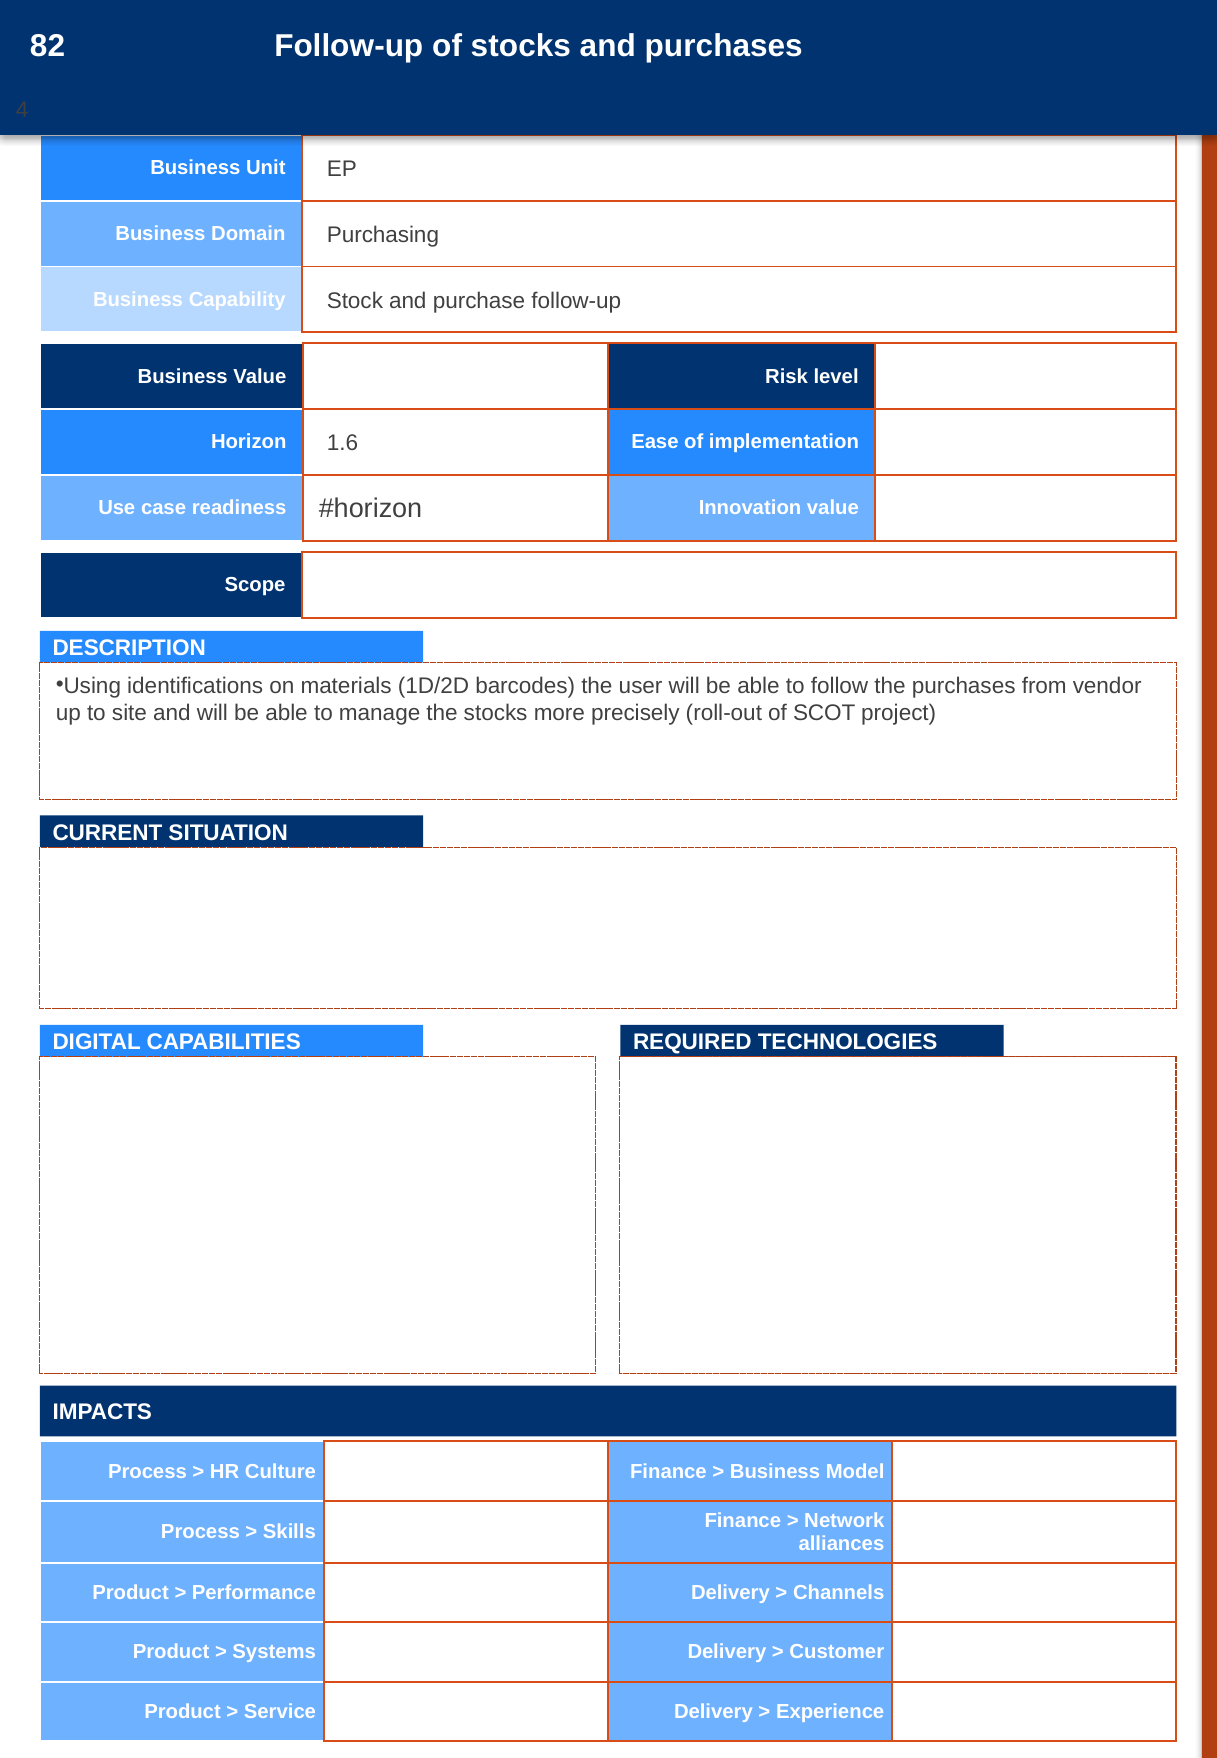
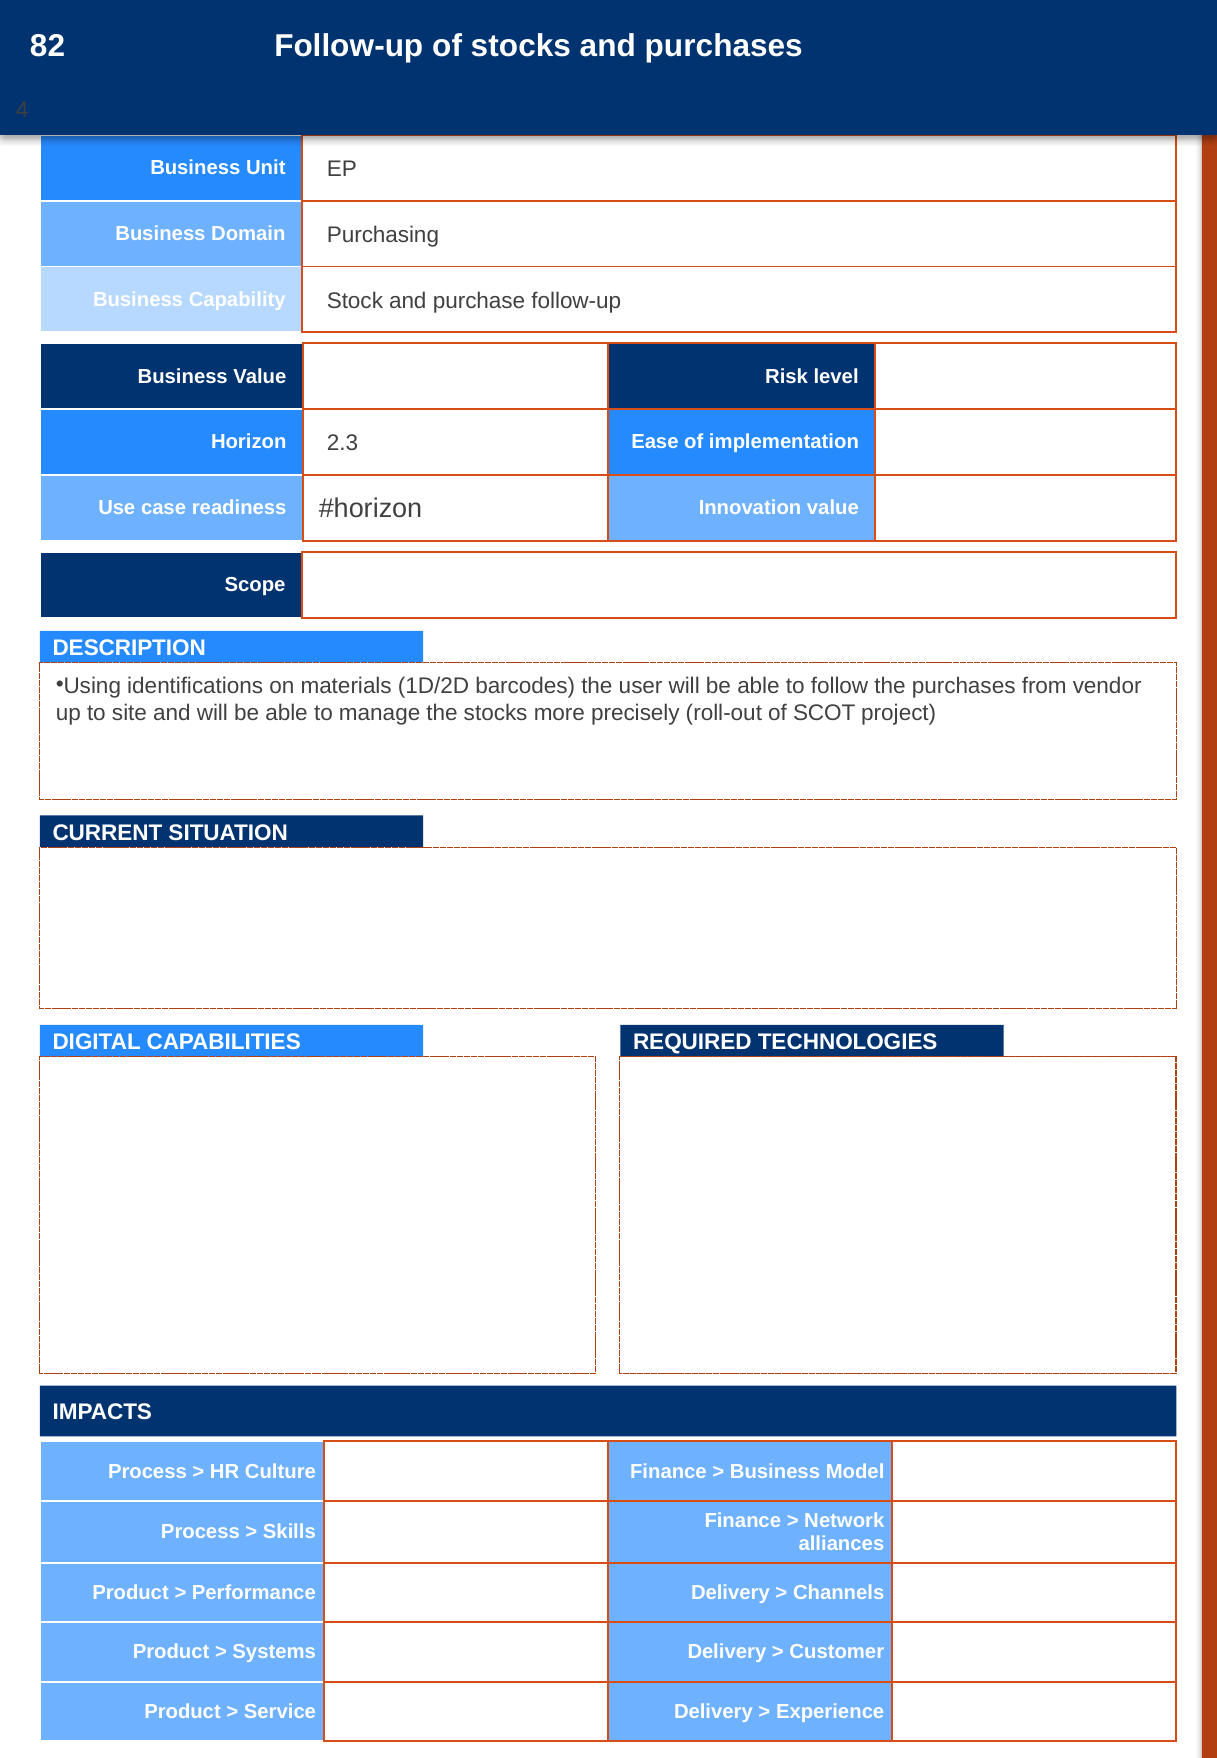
1.6: 1.6 -> 2.3 (343, 444)
